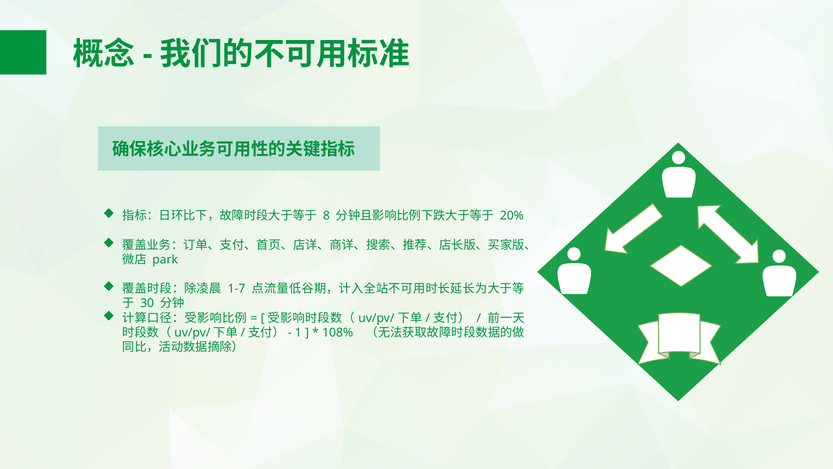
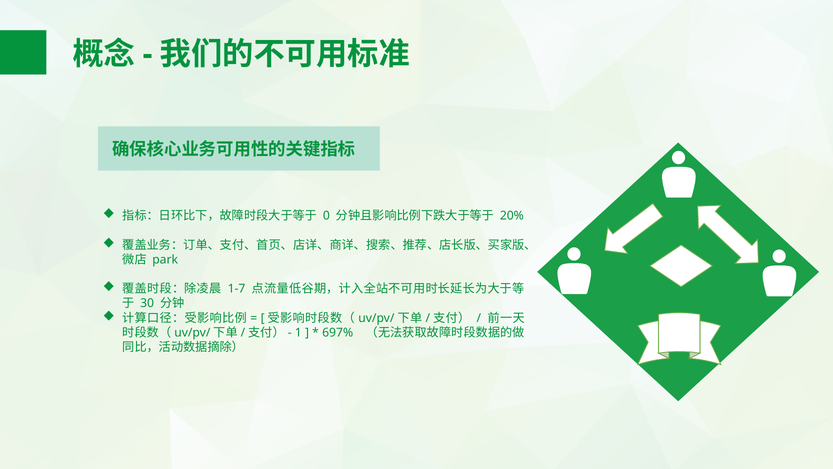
8: 8 -> 0 (326, 216)
108%: 108% -> 697% (338, 332)
